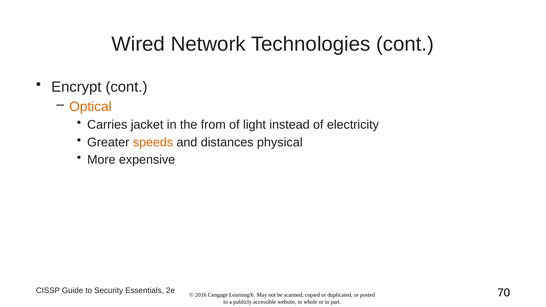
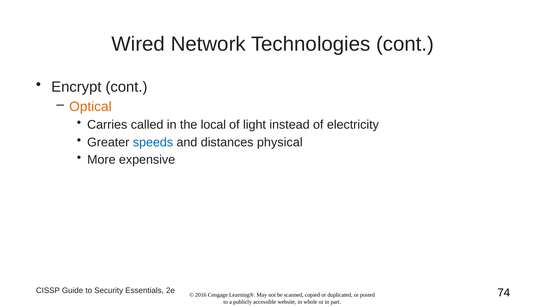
jacket: jacket -> called (147, 125)
from: from -> local (213, 125)
speeds colour: orange -> blue (153, 142)
70: 70 -> 74 (504, 293)
